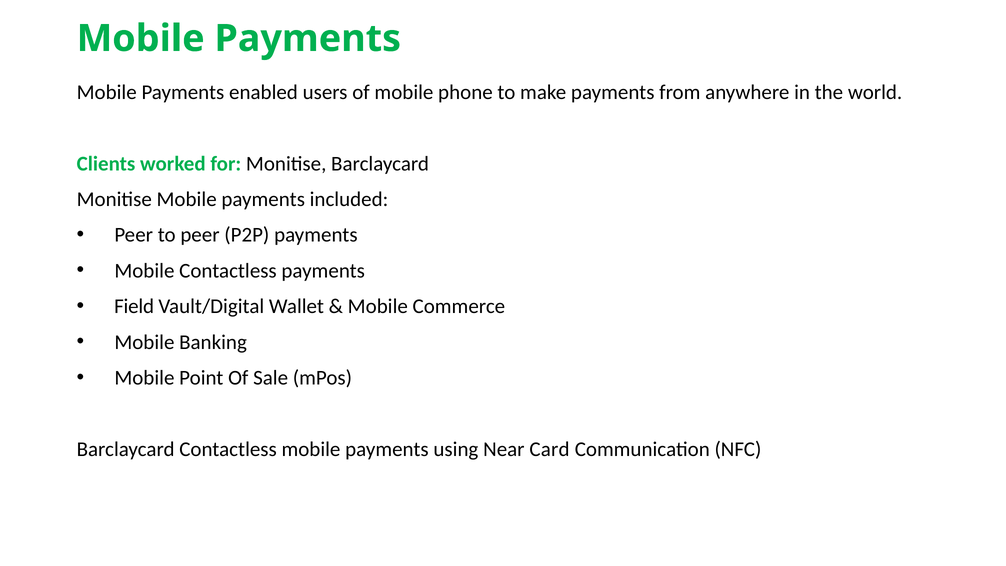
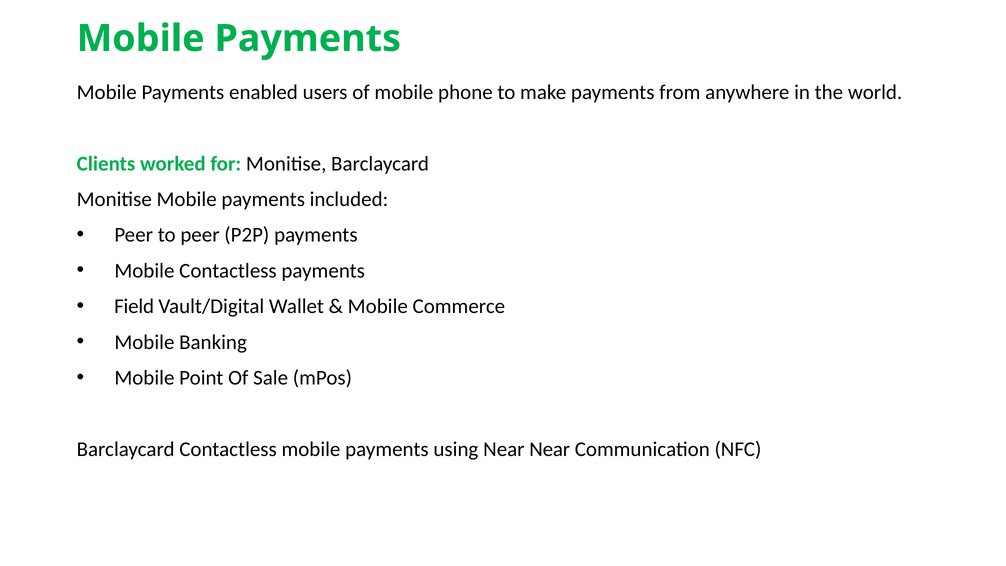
Near Card: Card -> Near (550, 449)
